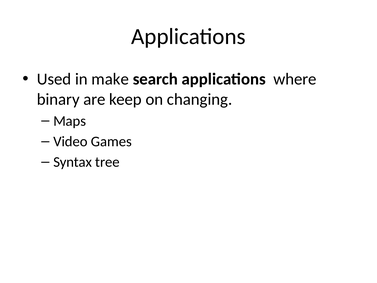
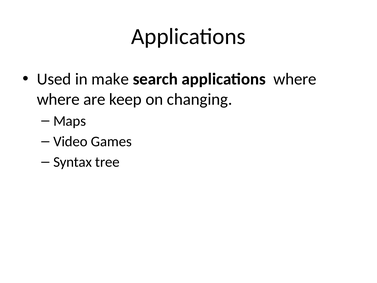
binary: binary -> where (58, 99)
